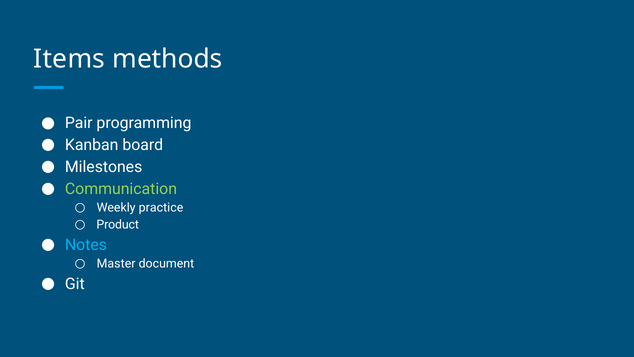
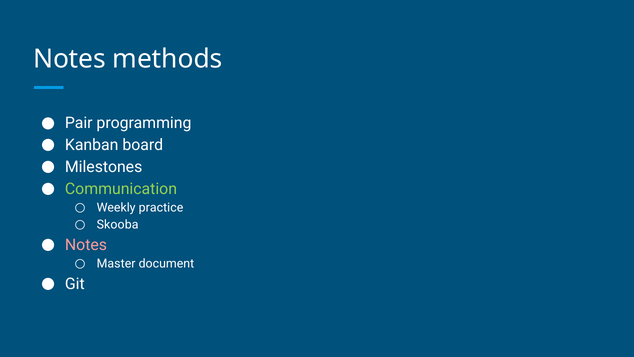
Items: Items -> Notes (69, 59)
Product: Product -> Skooba (118, 225)
Notes colour: light blue -> pink (86, 245)
